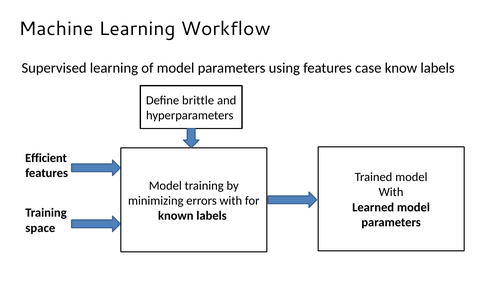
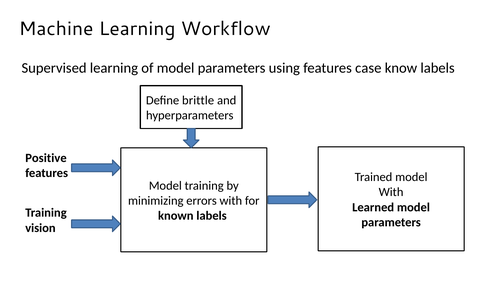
Efficient: Efficient -> Positive (46, 158)
space: space -> vision (40, 228)
